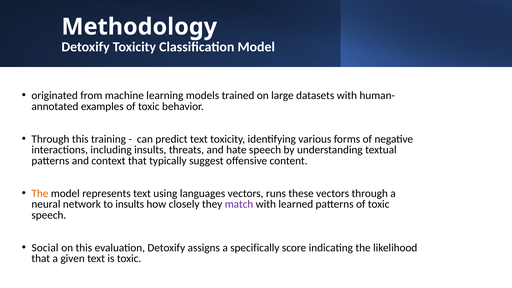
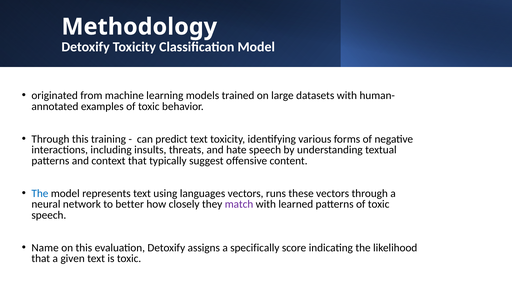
The colour: orange -> blue (40, 193)
to insults: insults -> better (130, 204)
Social: Social -> Name (45, 248)
